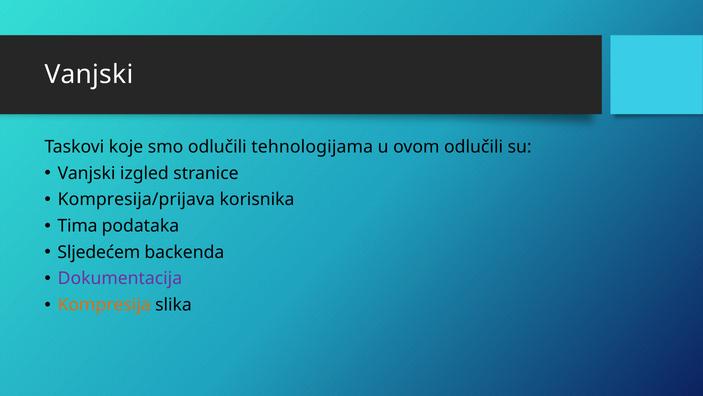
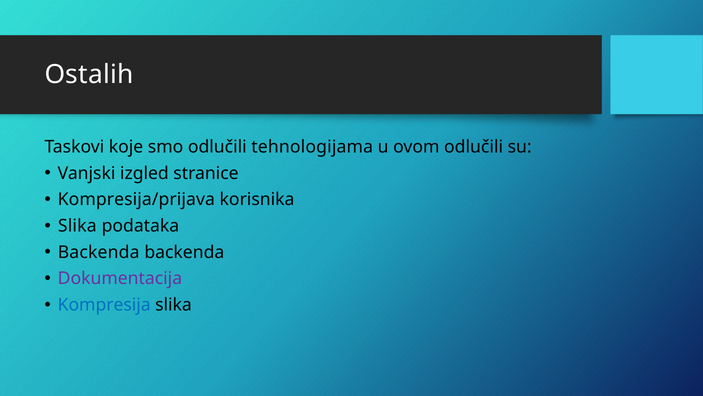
Vanjski: Vanjski -> Ostalih (89, 74)
Tima: Tima -> Slika (77, 226)
Sljedećem: Sljedećem -> Backenda (99, 252)
Kompresija colour: orange -> blue (104, 305)
